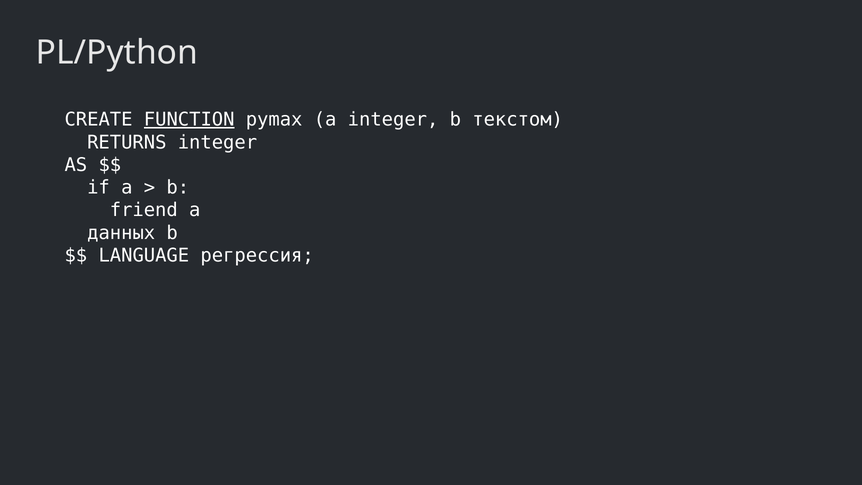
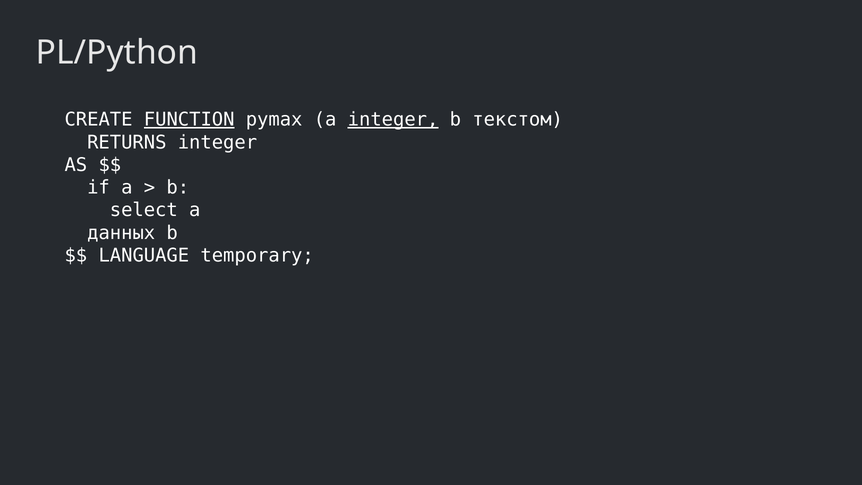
integer underline: none -> present (393, 120)
friend: friend -> select (144, 210)
регрессия: регрессия -> temporary (257, 255)
